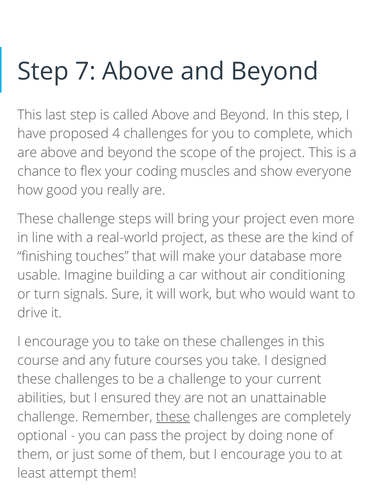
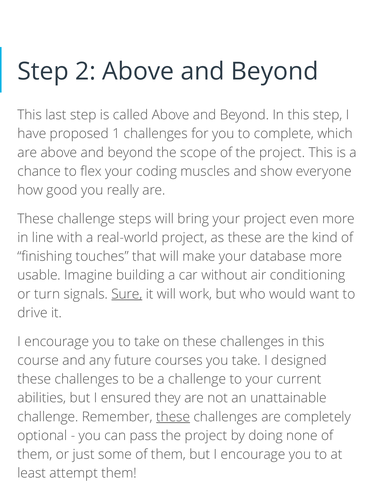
7: 7 -> 2 (85, 71)
4: 4 -> 1 (116, 134)
Sure underline: none -> present (127, 294)
